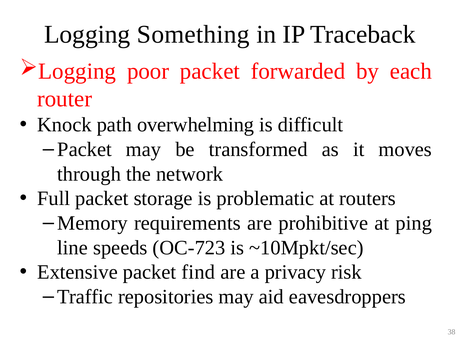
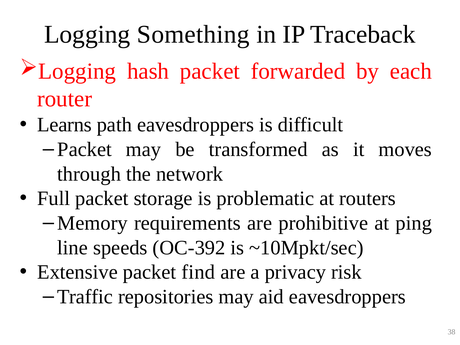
poor: poor -> hash (148, 71)
Knock: Knock -> Learns (65, 125)
path overwhelming: overwhelming -> eavesdroppers (196, 125)
OC-723: OC-723 -> OC-392 (189, 248)
